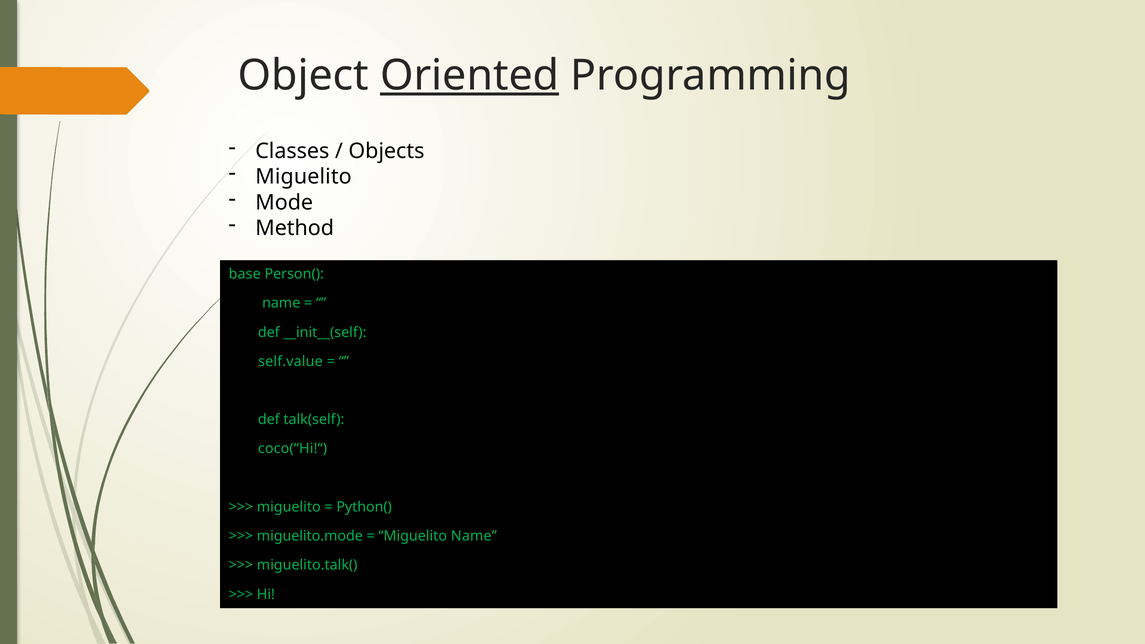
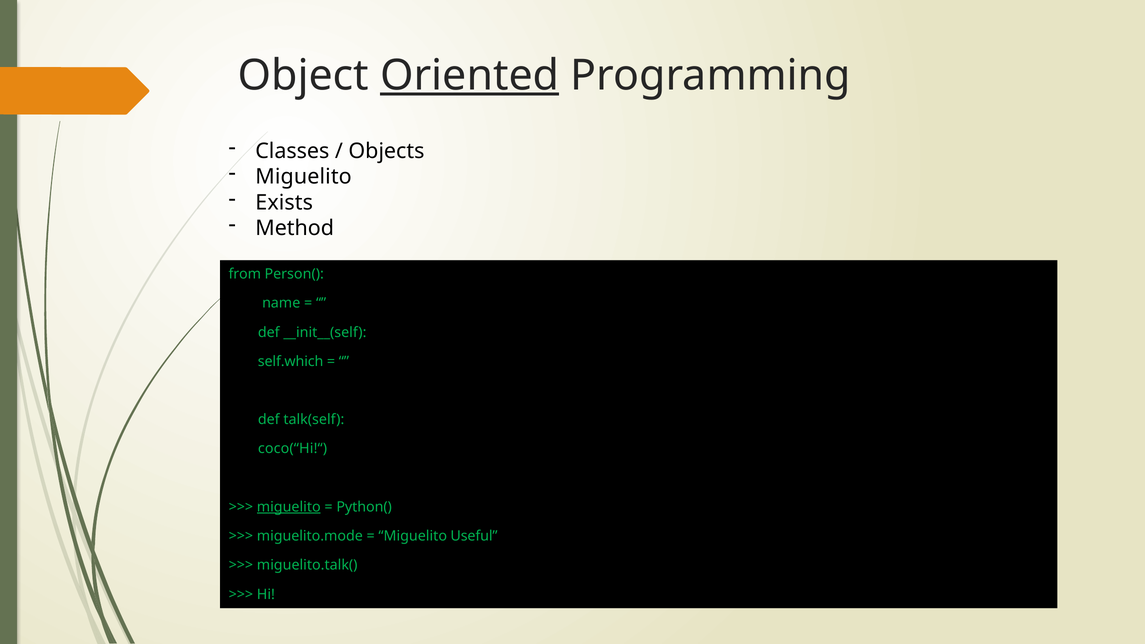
Mode: Mode -> Exists (284, 203)
base: base -> from (245, 274)
self.value: self.value -> self.which (291, 361)
miguelito underline: none -> present (289, 507)
Miguelito Name: Name -> Useful (474, 536)
